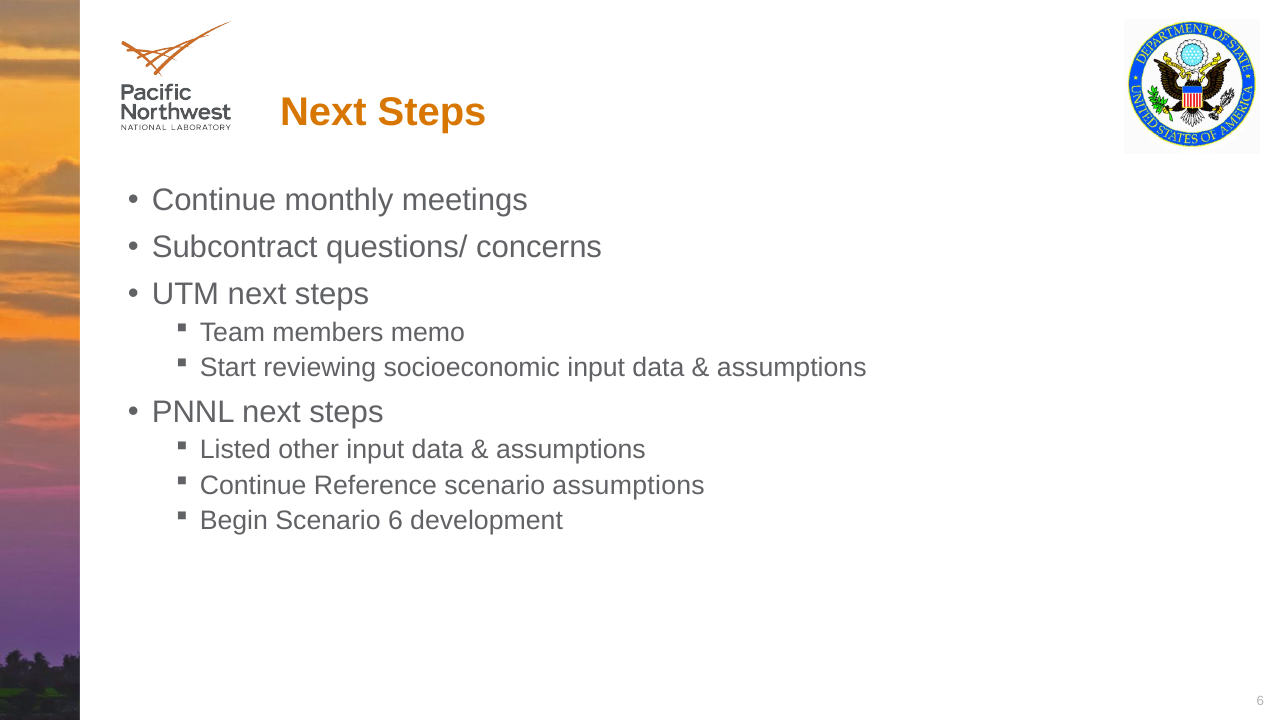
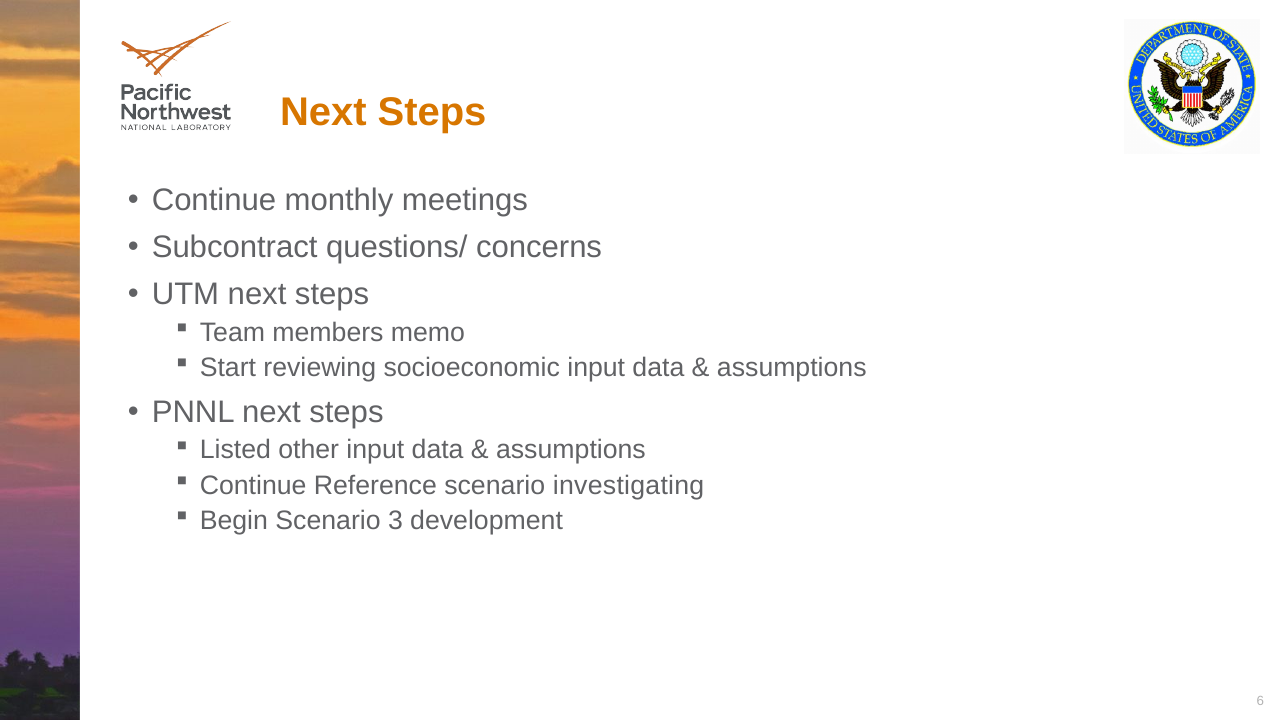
scenario assumptions: assumptions -> investigating (629, 486)
Scenario 6: 6 -> 3 (395, 521)
